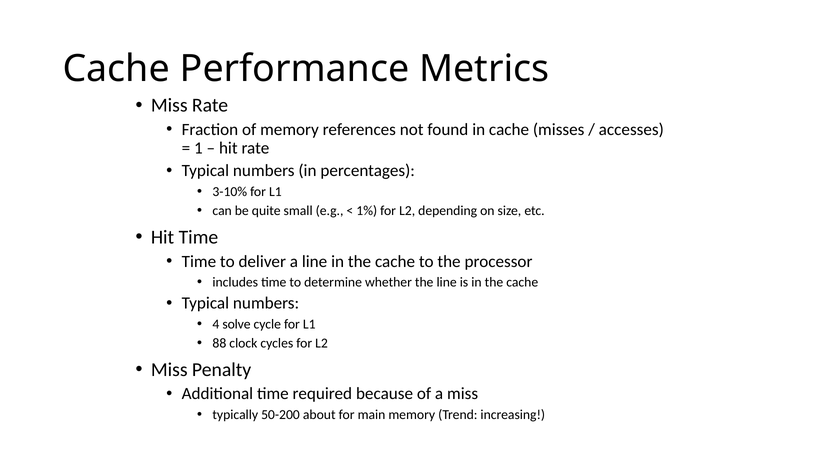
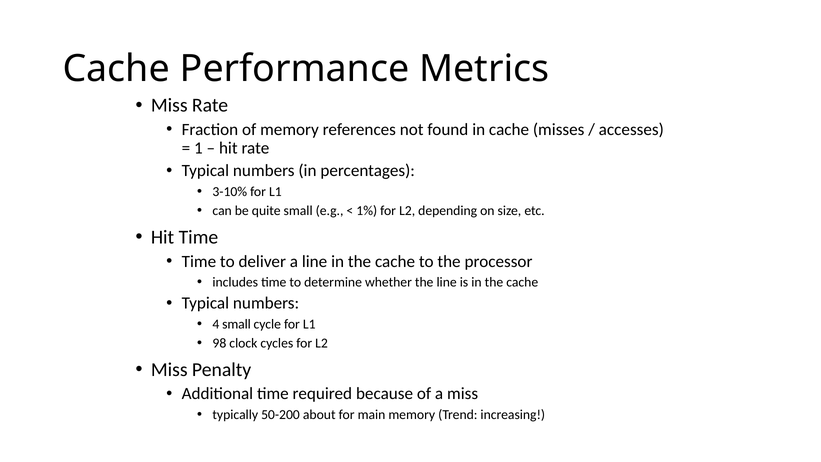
4 solve: solve -> small (237, 324)
88: 88 -> 98 (219, 343)
